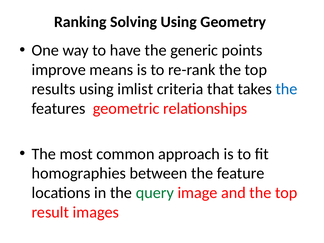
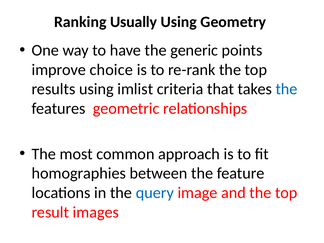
Solving: Solving -> Usually (134, 22)
means: means -> choice (111, 70)
query colour: green -> blue (155, 193)
